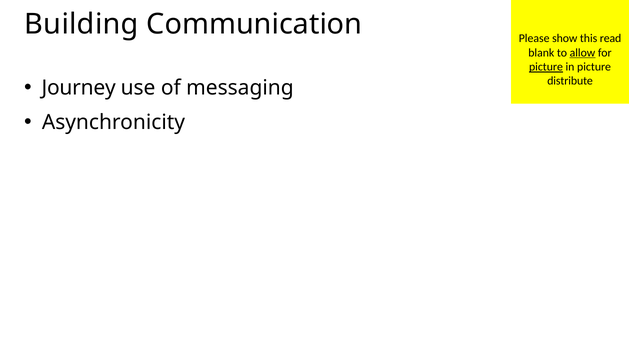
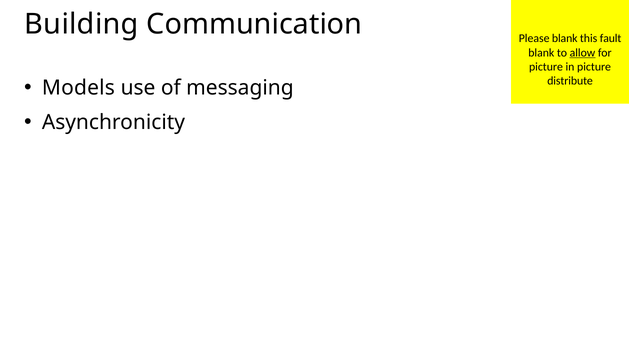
Please show: show -> blank (565, 39)
read: read -> fault (611, 39)
picture underline: present -> none (546, 67)
Journey: Journey -> Models (78, 88)
